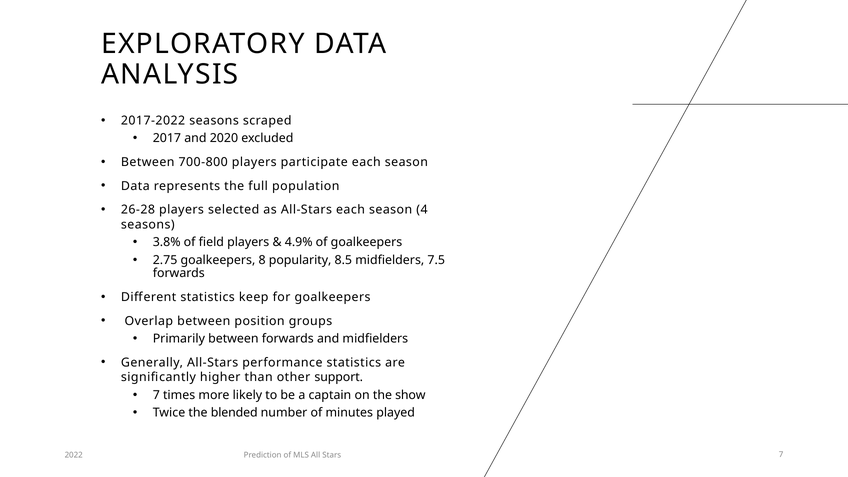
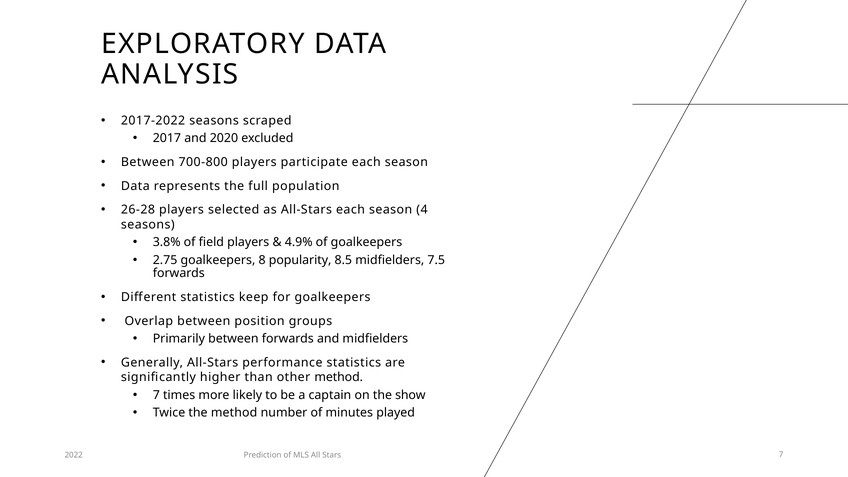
other support: support -> method (339, 377)
the blended: blended -> method (234, 413)
